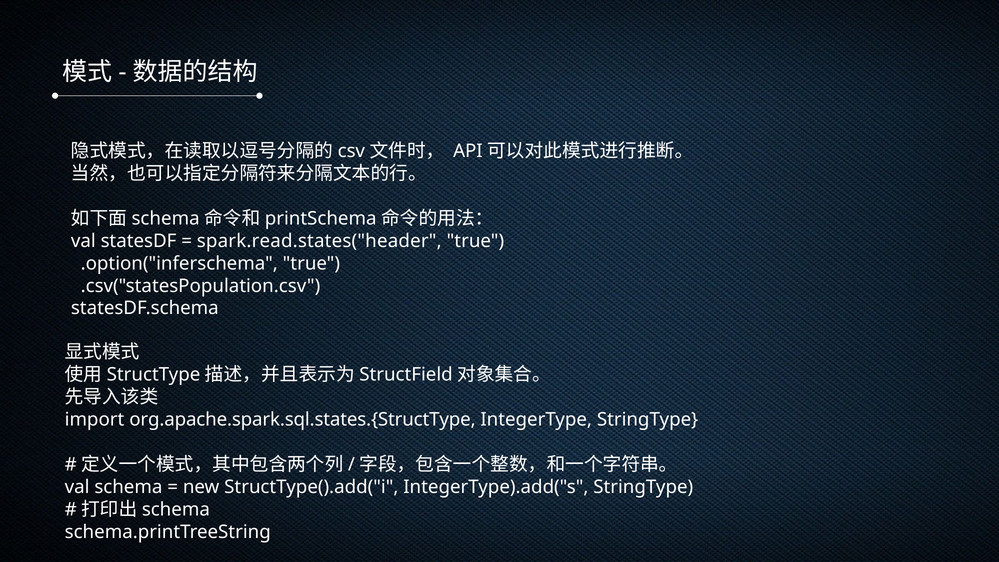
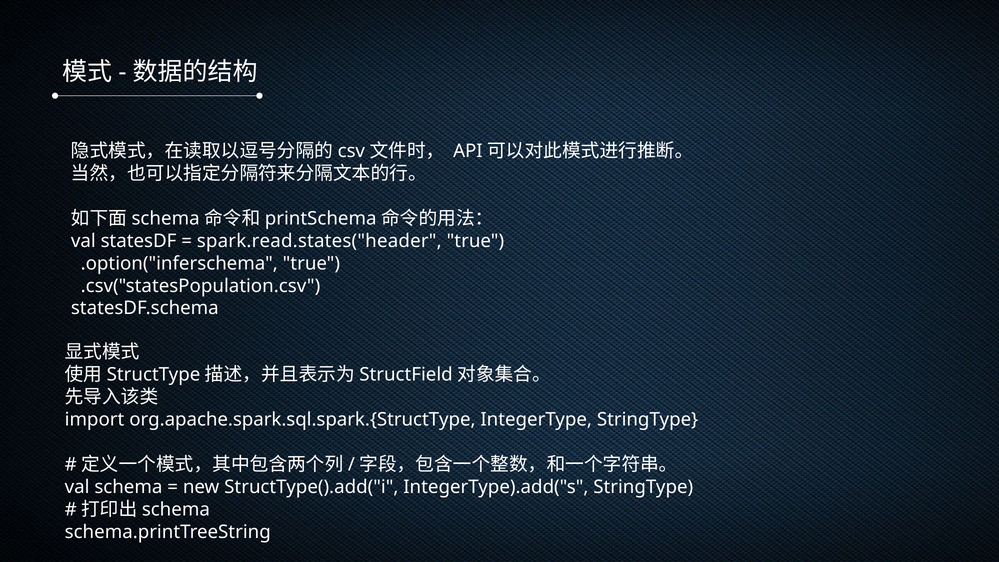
org.apache.spark.sql.states.{StructType: org.apache.spark.sql.states.{StructType -> org.apache.spark.sql.spark.{StructType (302, 420)
